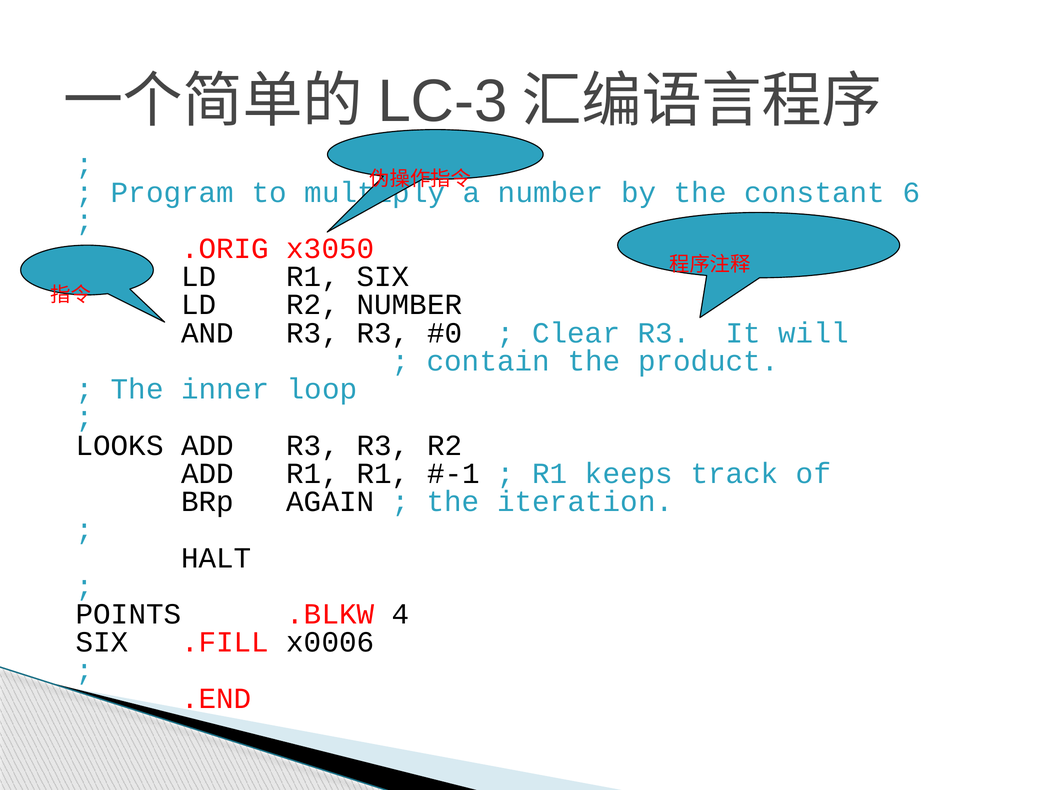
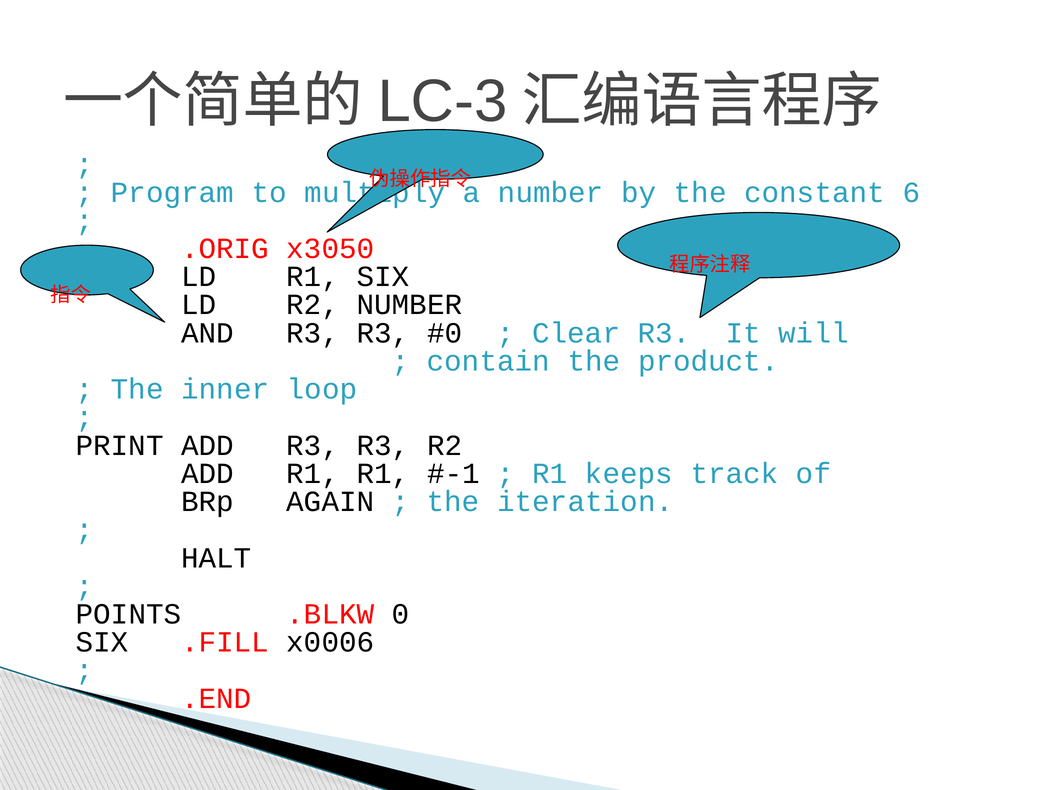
LOOKS: LOOKS -> PRINT (120, 445)
4: 4 -> 0 (400, 614)
